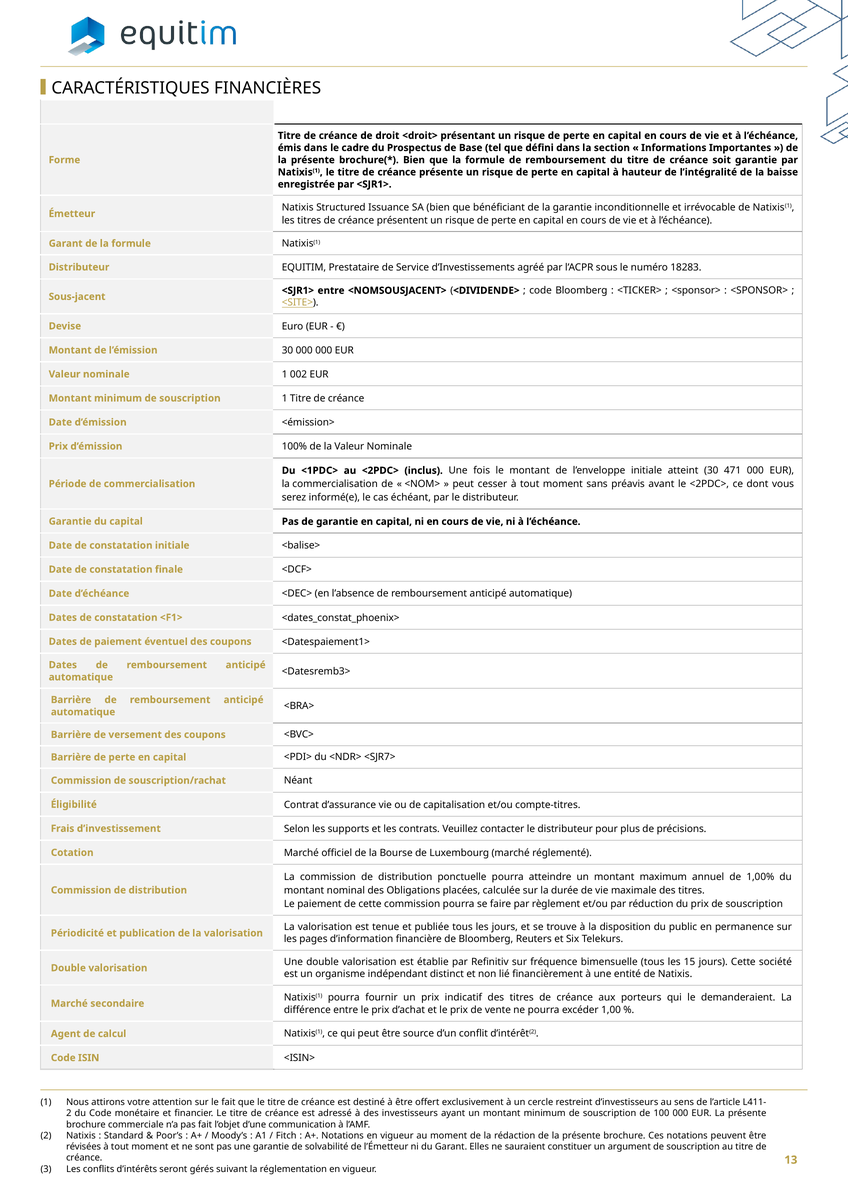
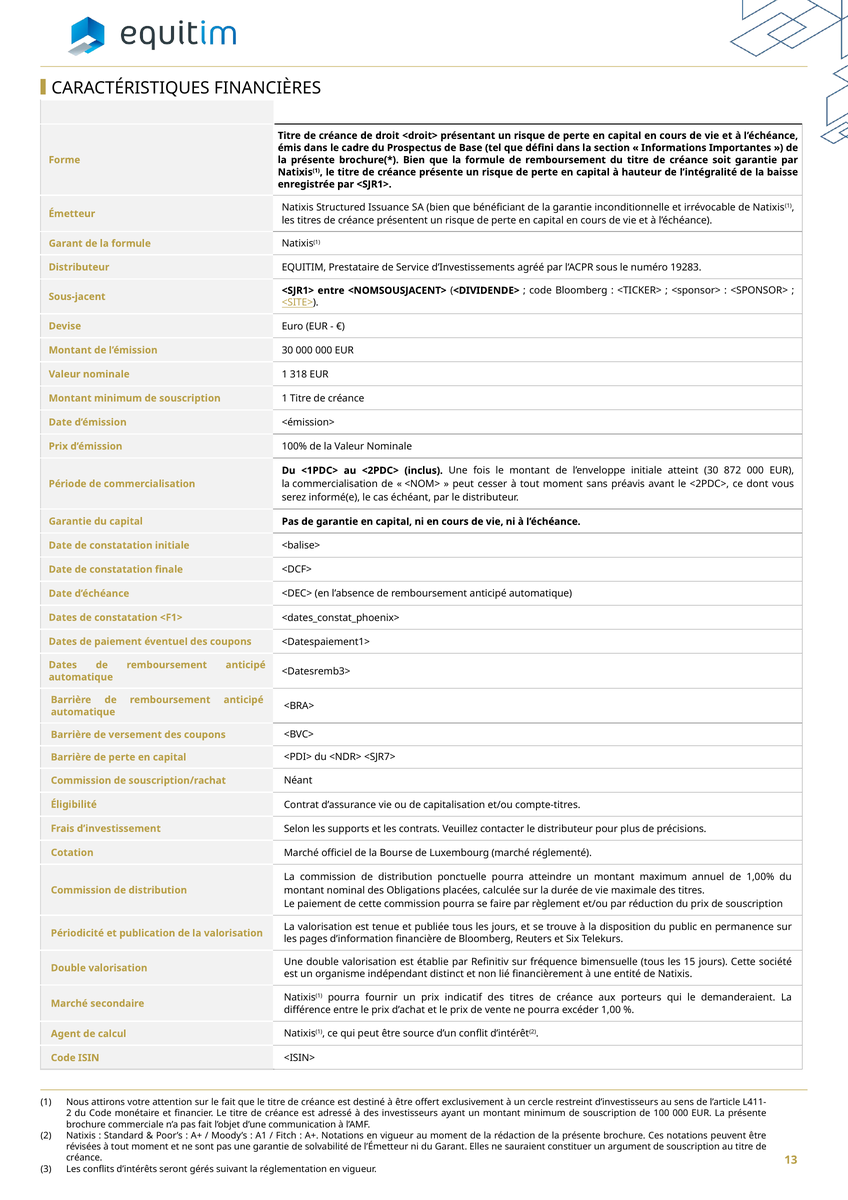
18283: 18283 -> 19283 (686, 267)
002: 002 -> 318 (299, 374)
471: 471 -> 872 (733, 470)
